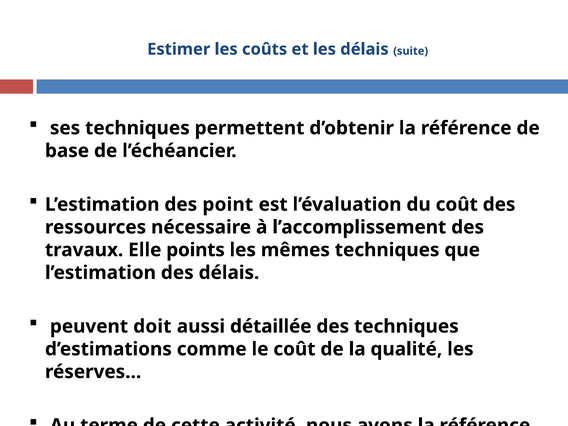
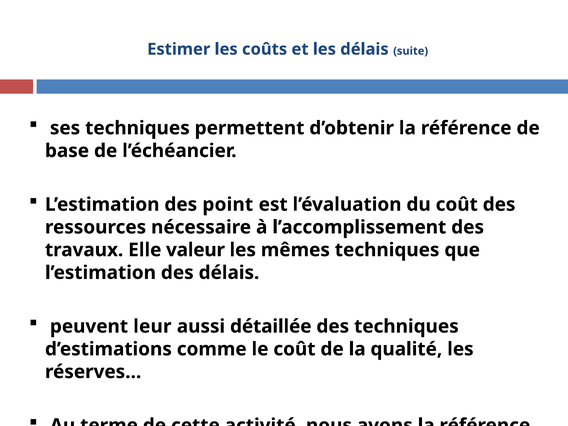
points: points -> valeur (196, 250)
doit: doit -> leur (152, 326)
